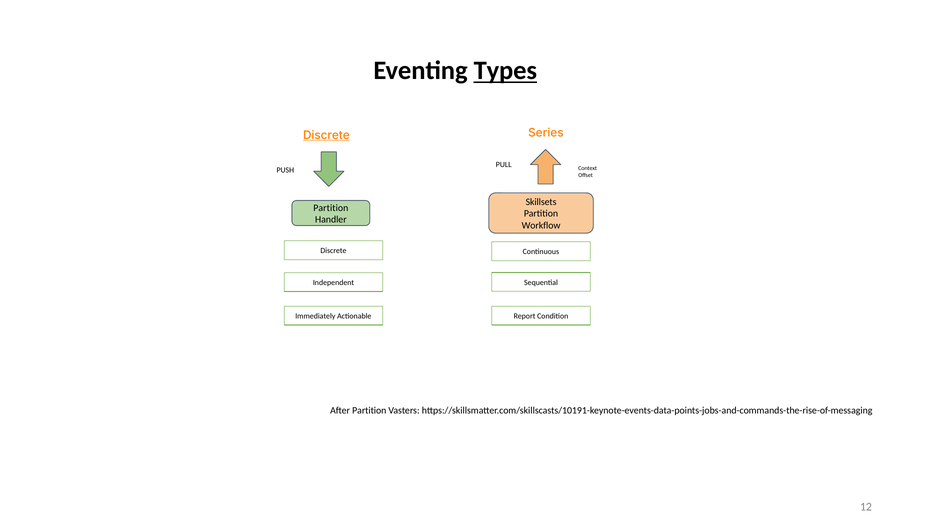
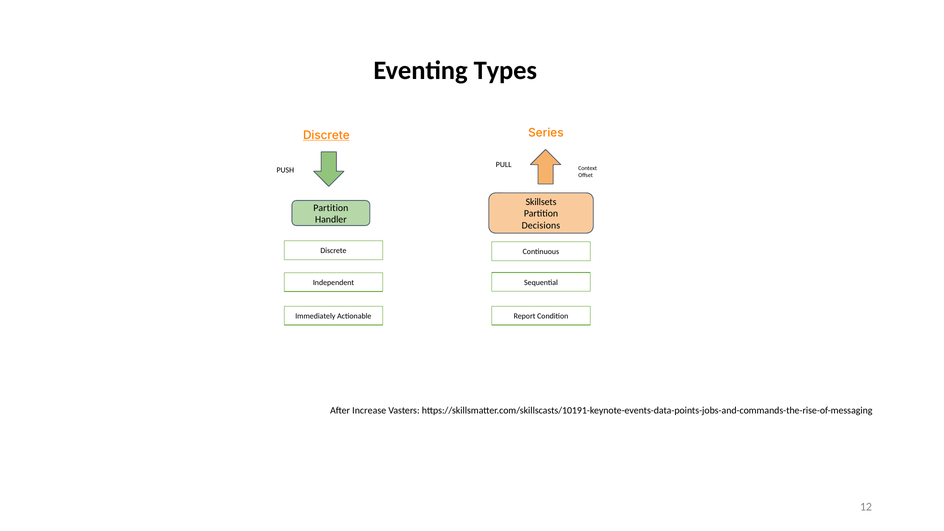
Types underline: present -> none (505, 71)
Workflow: Workflow -> Decisions (541, 225)
After Partition: Partition -> Increase (369, 410)
